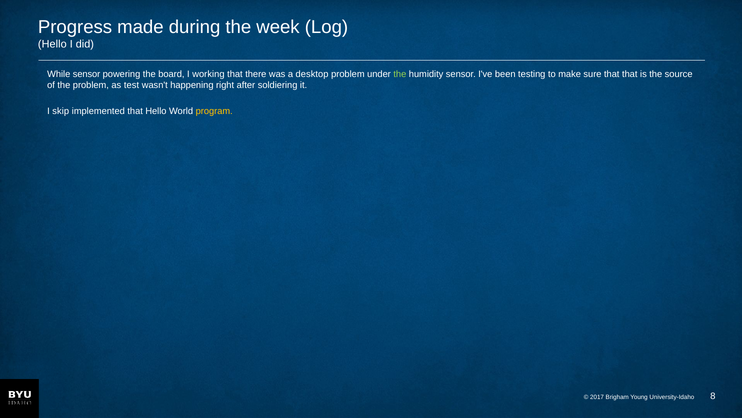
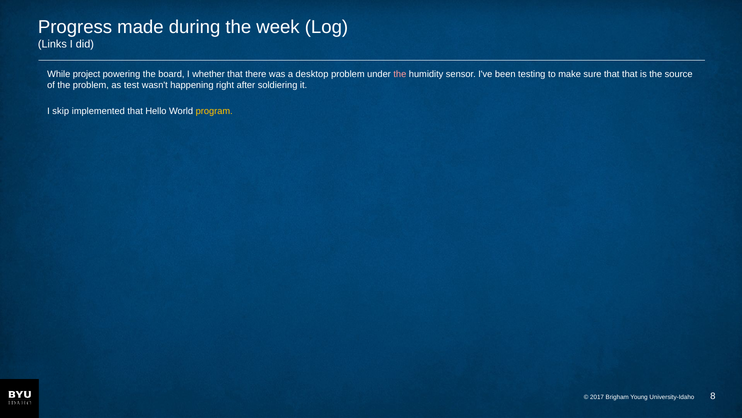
Hello: Hello -> Links (52, 44)
While sensor: sensor -> project (87, 74)
working: working -> whether (209, 74)
the colour: light green -> pink (400, 74)
